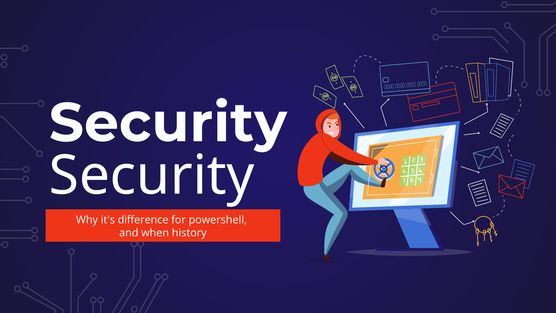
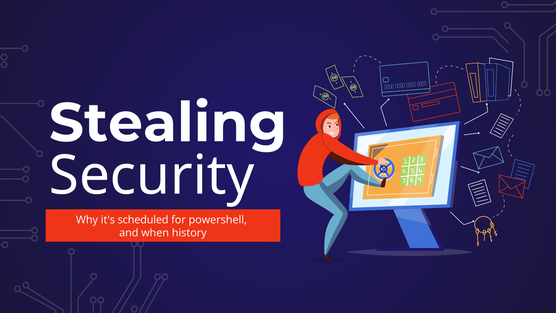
Security: Security -> Stealing (168, 123)
difference: difference -> scheduled (143, 220)
